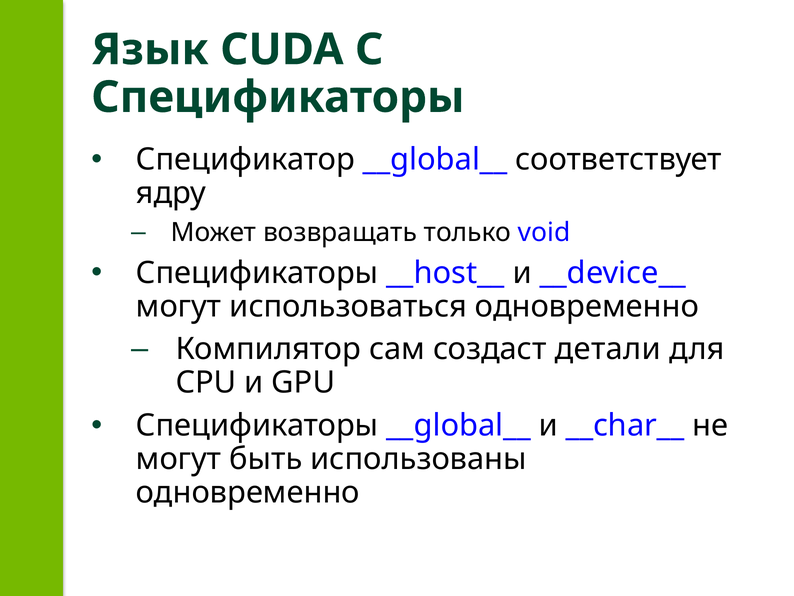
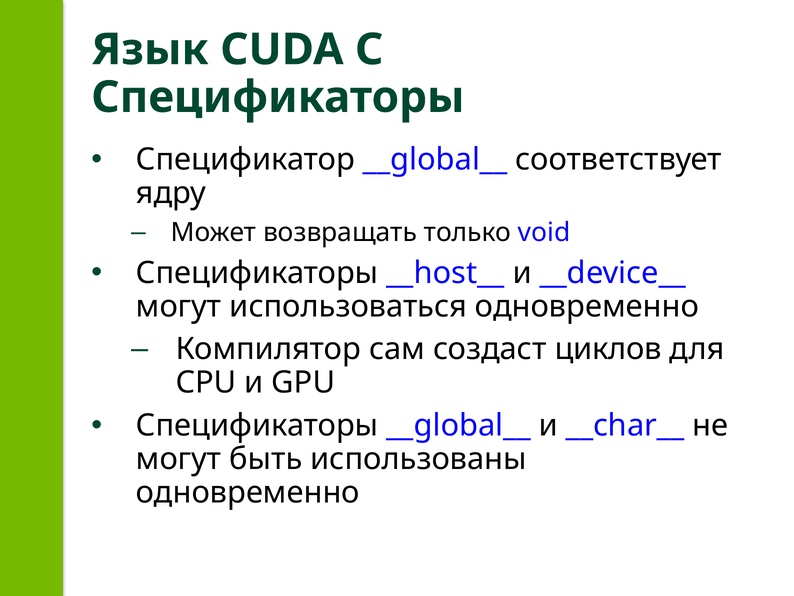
детали: детали -> циклов (608, 349)
